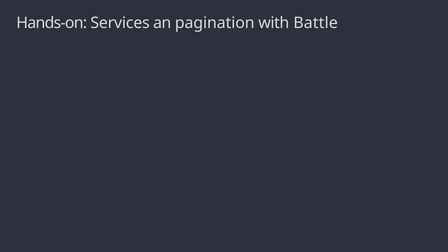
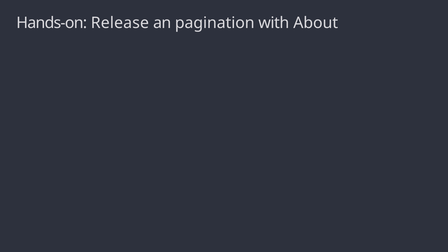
Services: Services -> Release (120, 23)
Battle: Battle -> About (316, 23)
